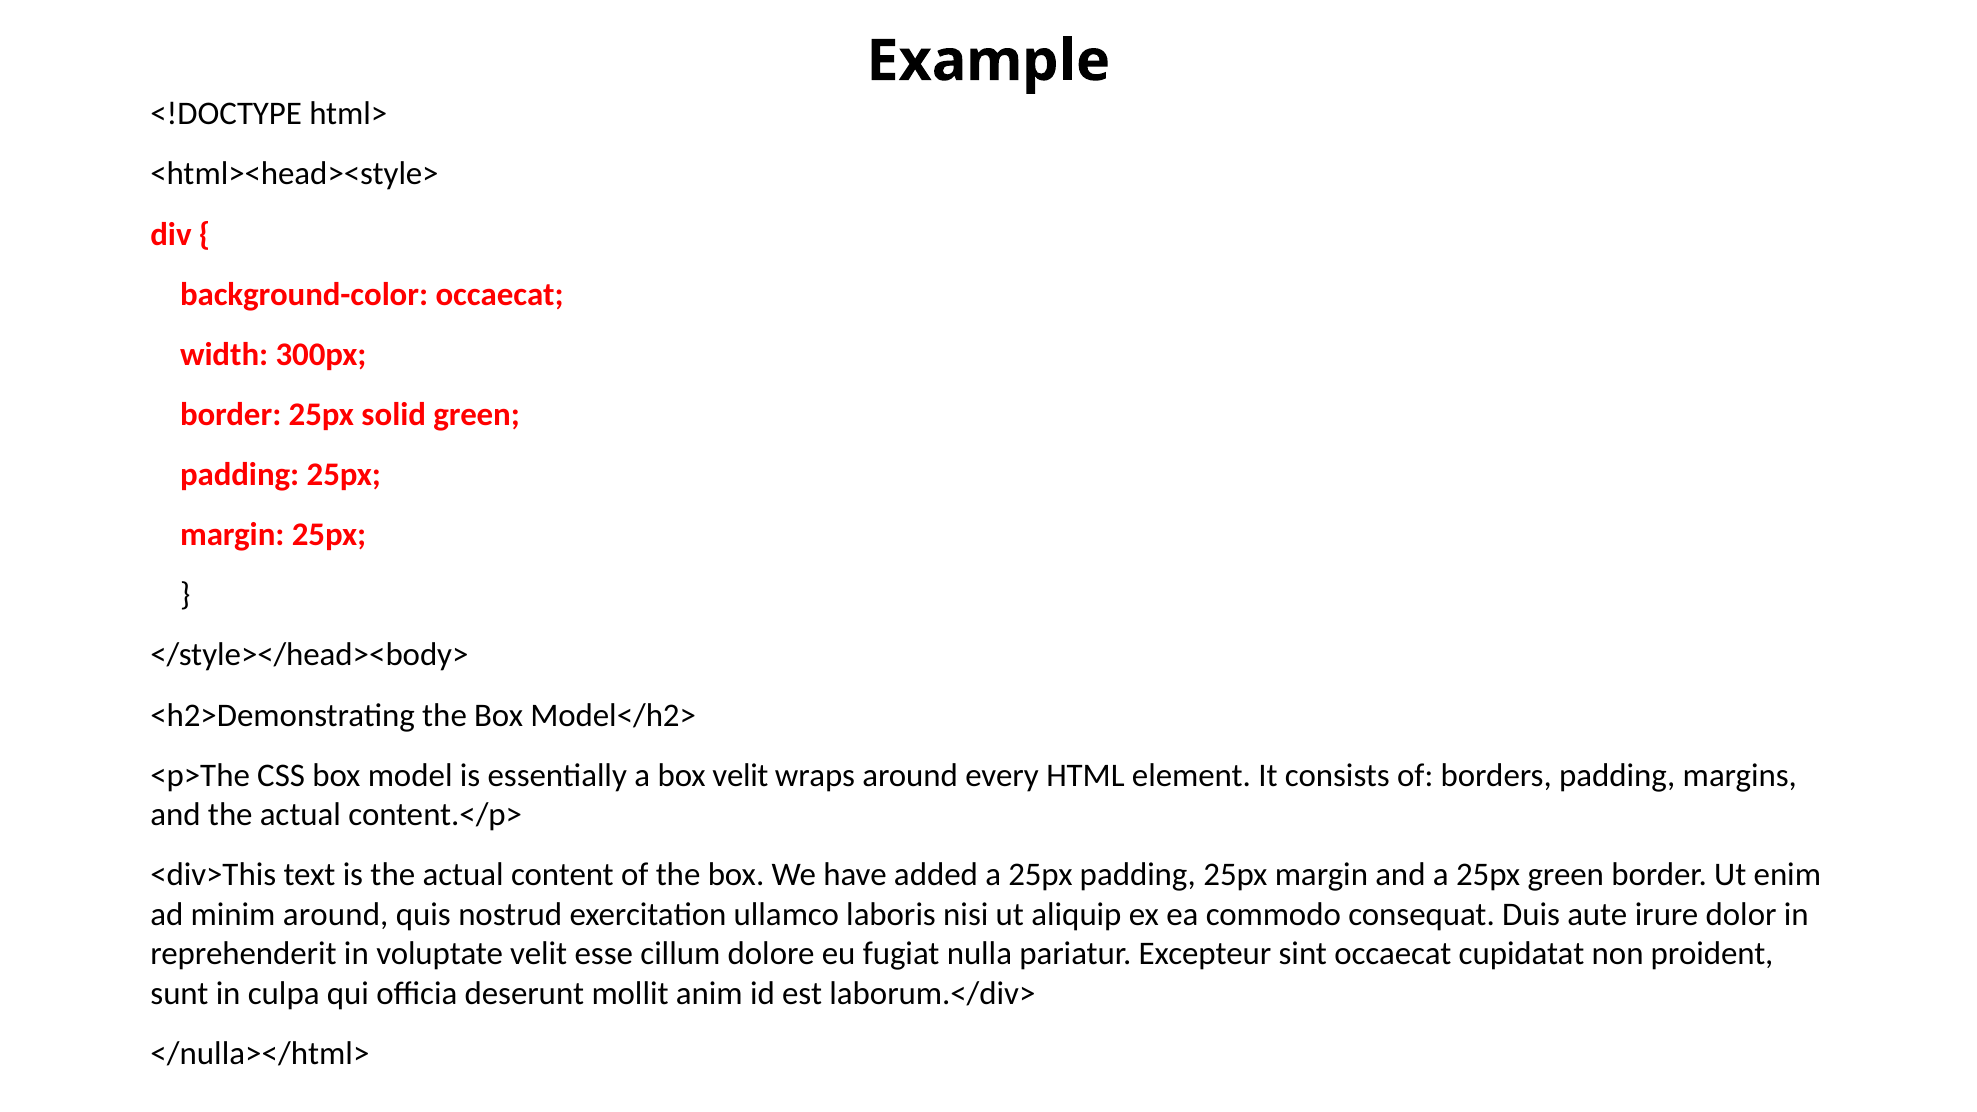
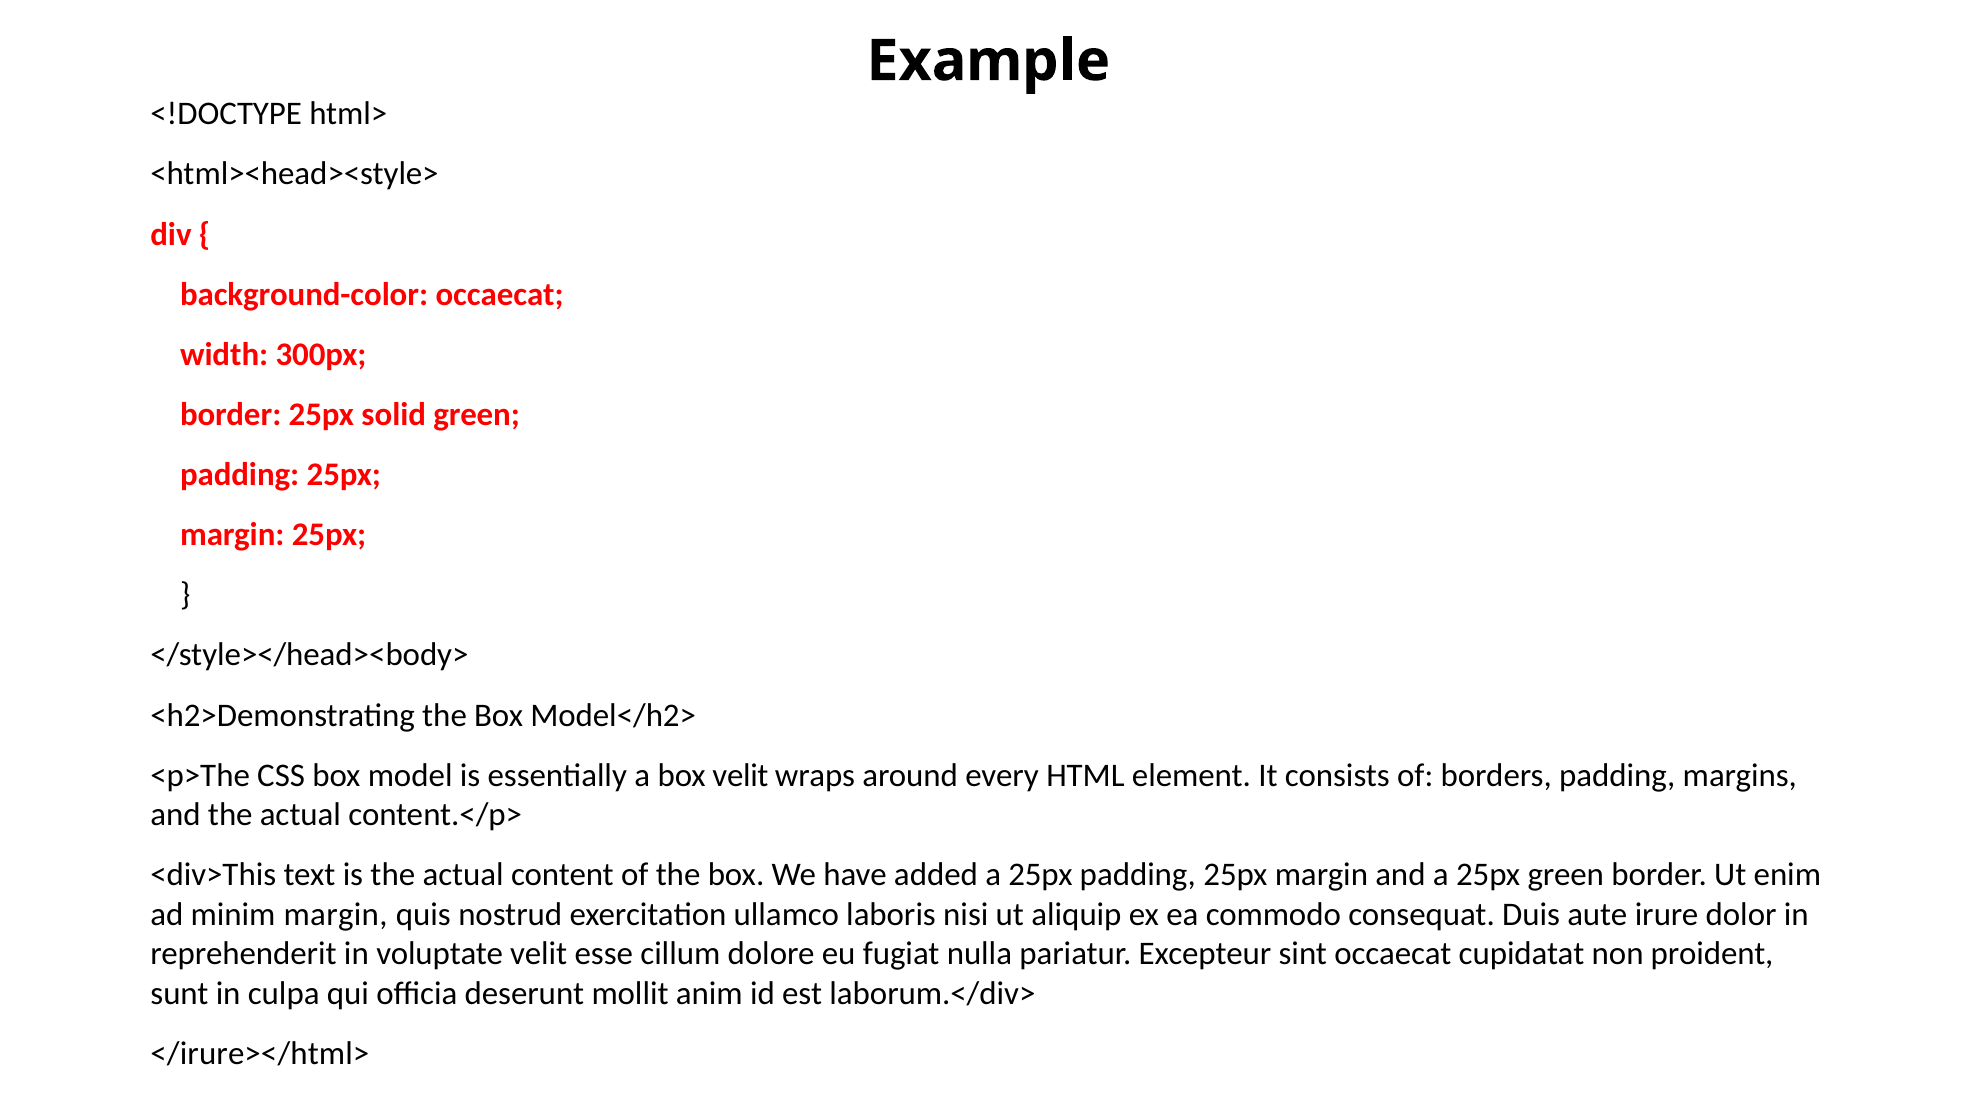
minim around: around -> margin (336, 915)
</nulla></html>: </nulla></html> -> </irure></html> (260, 1054)
